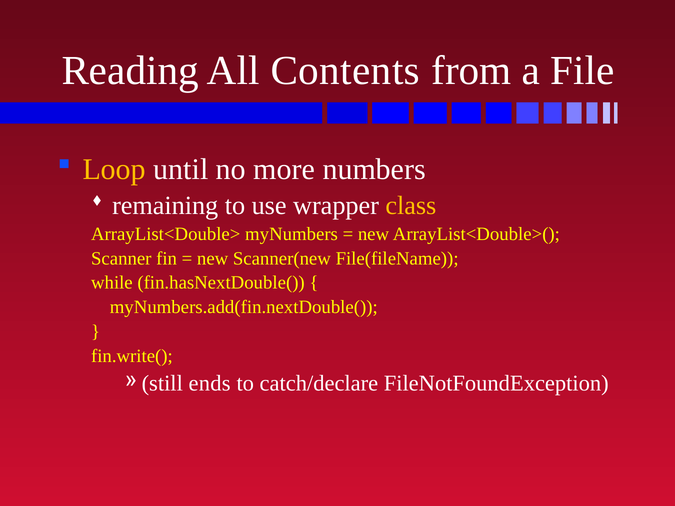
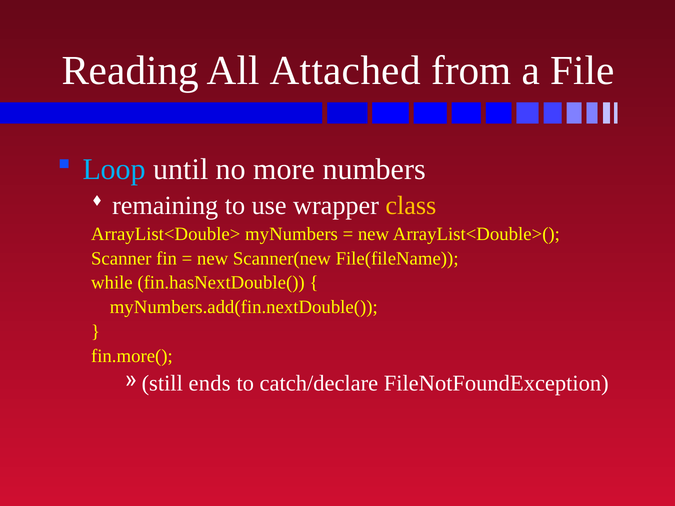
Contents: Contents -> Attached (345, 70)
Loop colour: yellow -> light blue (114, 170)
fin.write(: fin.write( -> fin.more( (132, 356)
